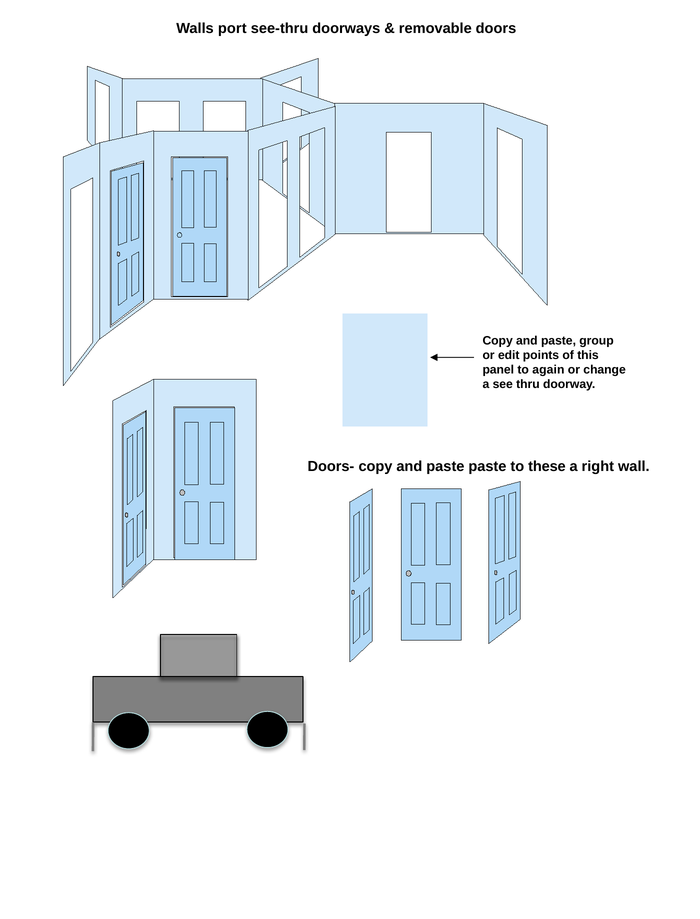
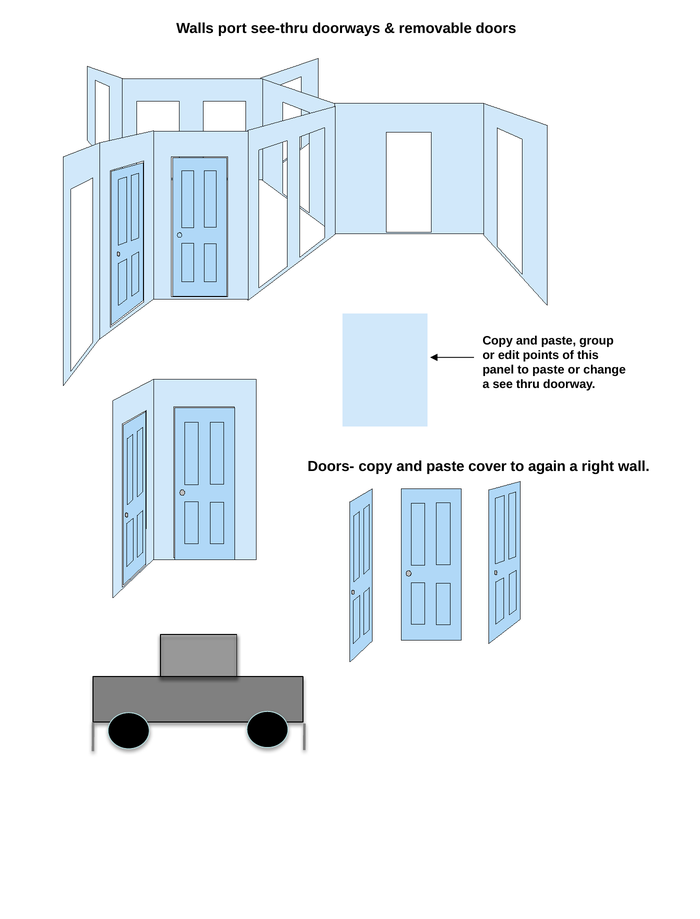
to again: again -> paste (548, 370)
paste paste: paste -> cover (487, 466)
these: these -> again (547, 466)
